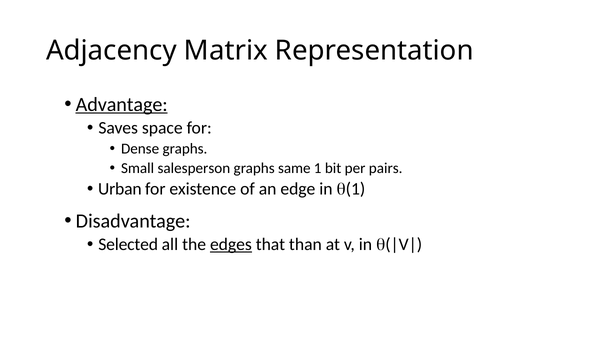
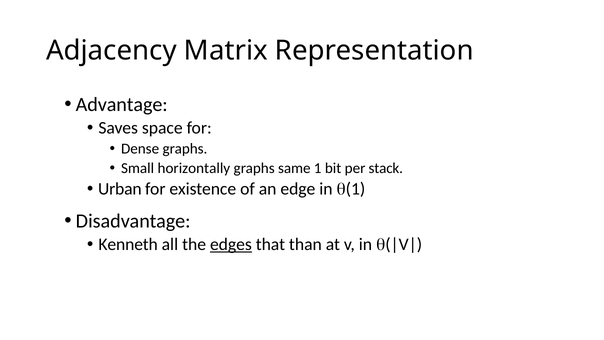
Advantage underline: present -> none (122, 104)
salesperson: salesperson -> horizontally (194, 168)
pairs: pairs -> stack (386, 168)
Selected: Selected -> Kenneth (128, 244)
